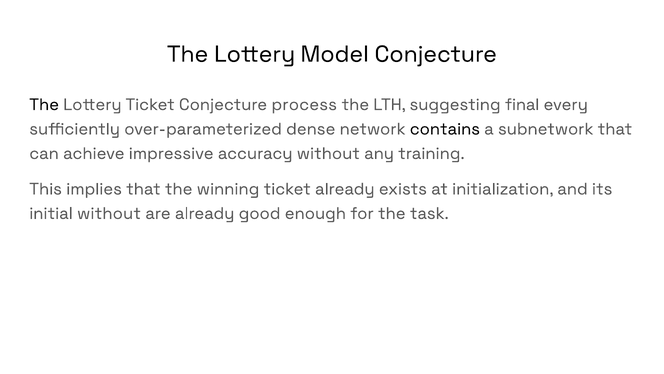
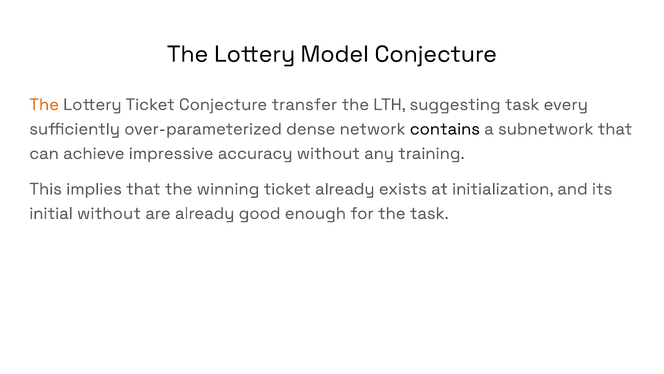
The colour: black -> orange (44, 104)
process: process -> transfer (304, 104)
suggesting final: final -> task (522, 104)
